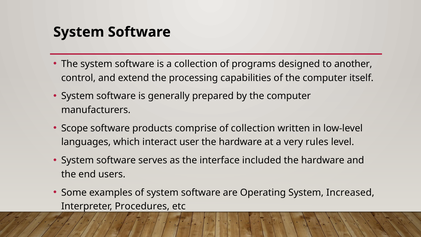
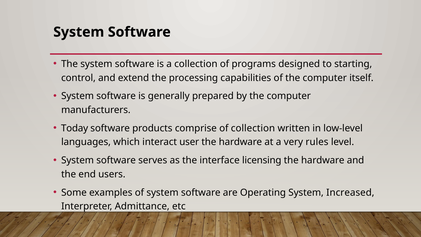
another: another -> starting (353, 64)
Scope: Scope -> Today (75, 128)
included: included -> licensing (262, 160)
Procedures: Procedures -> Admittance (142, 206)
